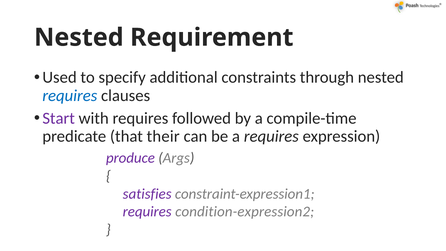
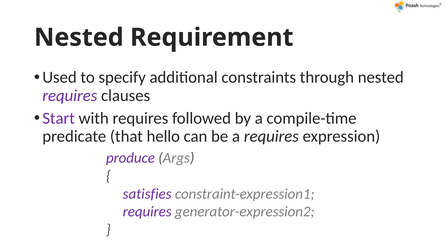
requires colour: blue -> purple (70, 95)
their: their -> hello (163, 136)
condition-expression2: condition-expression2 -> generator-expression2 (245, 212)
